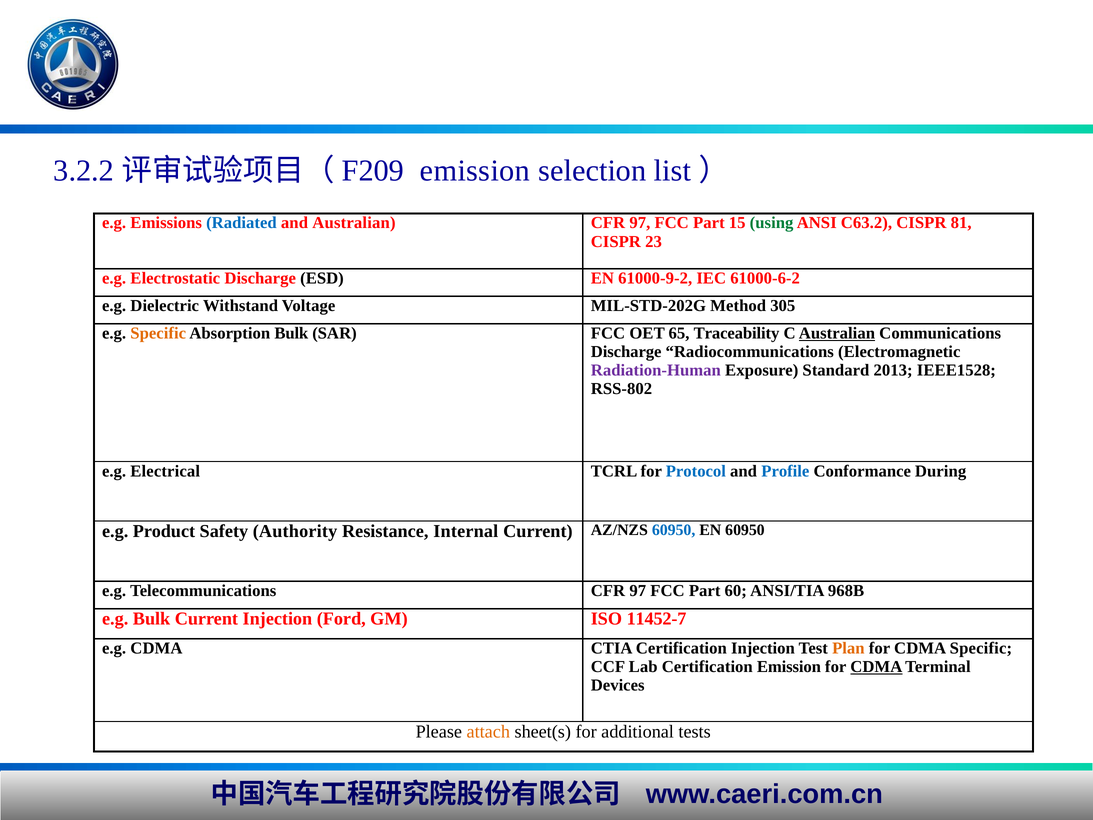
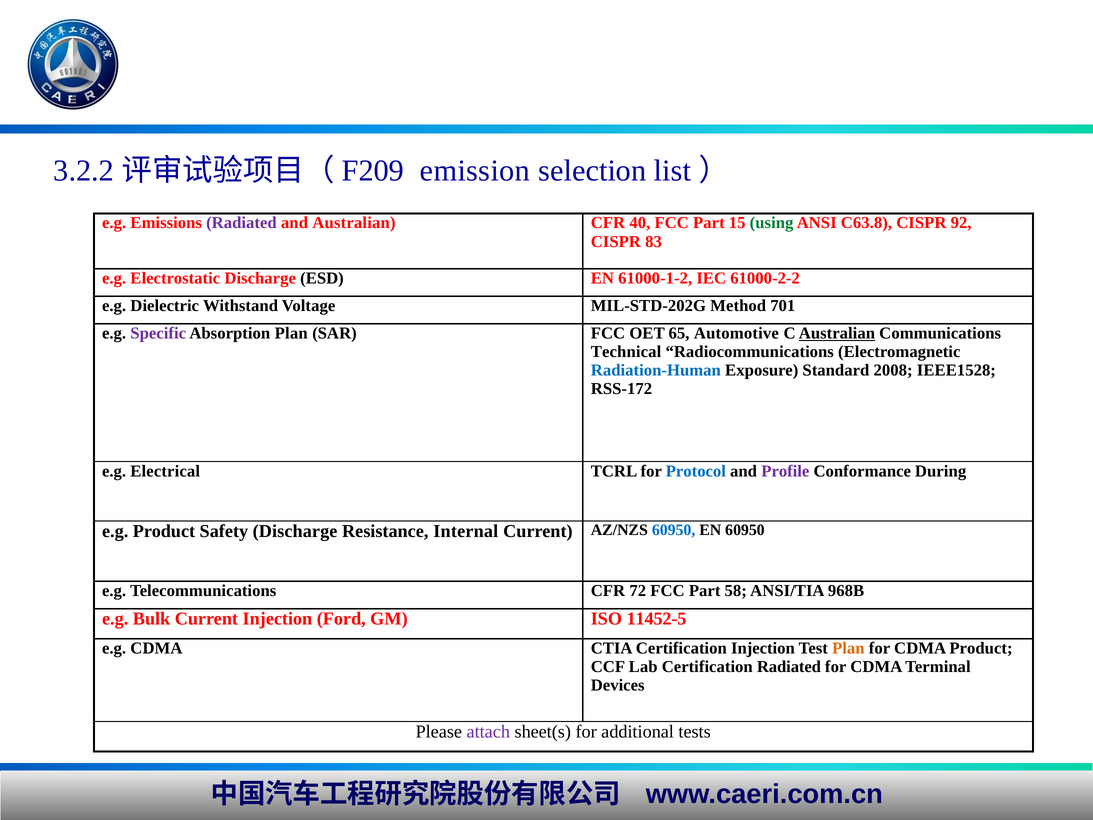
Radiated colour: blue -> purple (241, 223)
97: 97 -> 40 (640, 223)
C63.2: C63.2 -> C63.8 (866, 223)
81: 81 -> 92 (961, 223)
23: 23 -> 83 (654, 241)
61000-9-2: 61000-9-2 -> 61000-1-2 (655, 278)
61000-6-2: 61000-6-2 -> 61000-2-2 (765, 278)
305: 305 -> 701 (783, 306)
Specific colour: orange -> purple (158, 333)
Absorption Bulk: Bulk -> Plan (291, 333)
Traceability: Traceability -> Automotive (736, 333)
Discharge: Discharge -> Technical (626, 352)
Radiation-Human colour: purple -> blue (656, 370)
2013: 2013 -> 2008 (893, 370)
RSS-802: RSS-802 -> RSS-172 (621, 389)
Profile colour: blue -> purple (785, 471)
Safety Authority: Authority -> Discharge (295, 531)
Telecommunications CFR 97: 97 -> 72 (638, 590)
60: 60 -> 58 (736, 590)
11452-7: 11452-7 -> 11452-5 (657, 619)
CDMA Specific: Specific -> Product (981, 648)
Certification Emission: Emission -> Radiated (789, 667)
CDMA underline: present -> none (876, 667)
attach colour: orange -> purple (488, 731)
